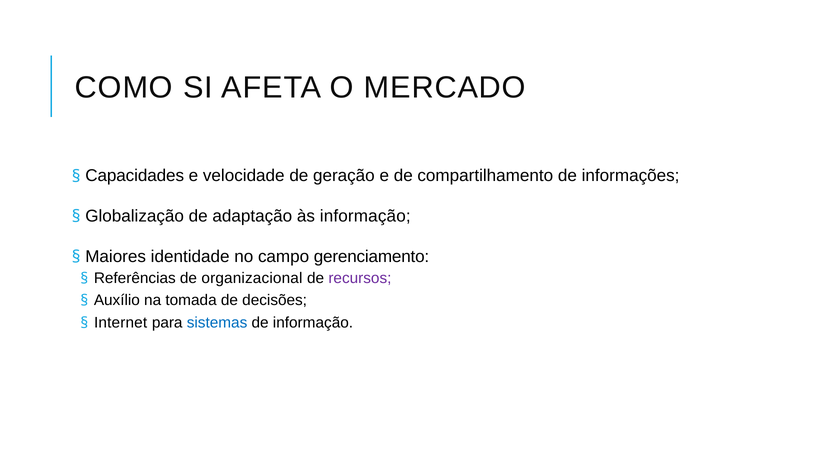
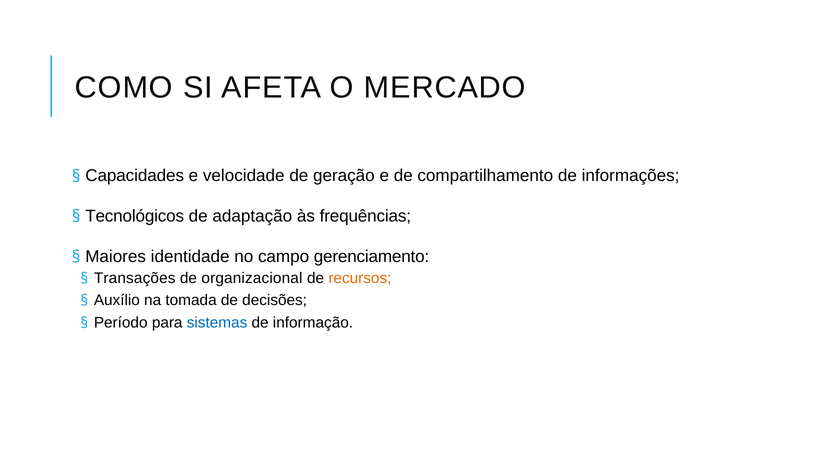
Globalização: Globalização -> Tecnológicos (135, 216)
às informação: informação -> frequências (365, 216)
Referências: Referências -> Transações (135, 278)
recursos colour: purple -> orange (360, 278)
Internet: Internet -> Período (121, 323)
